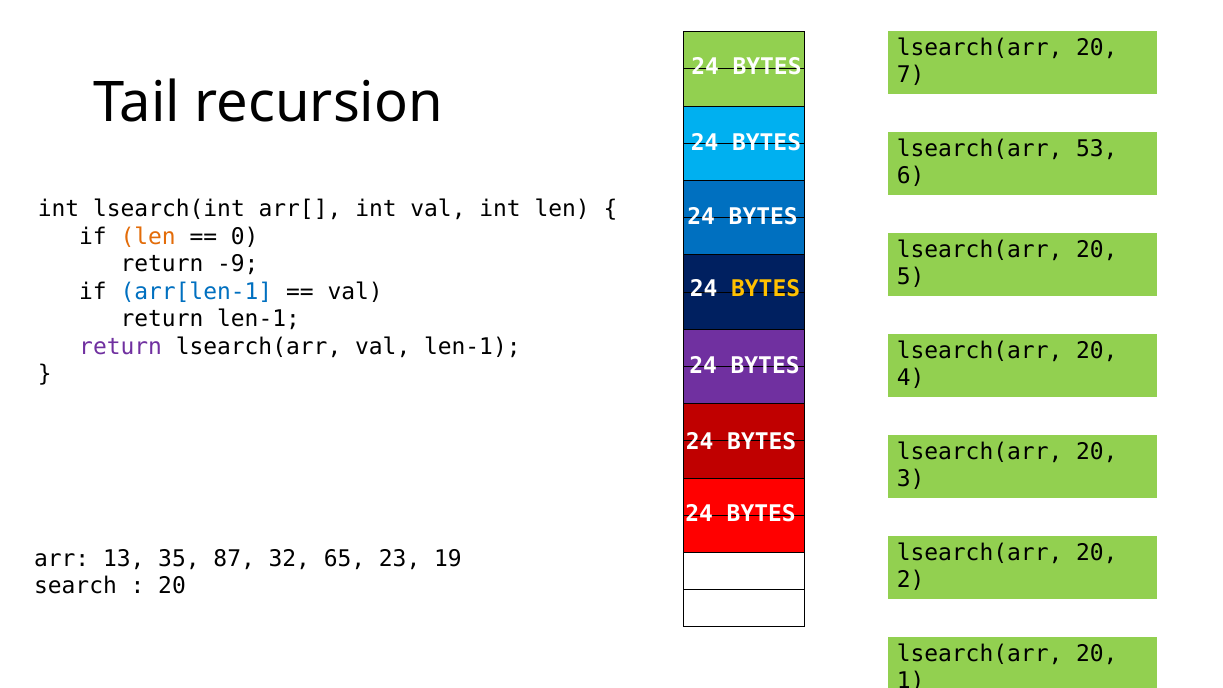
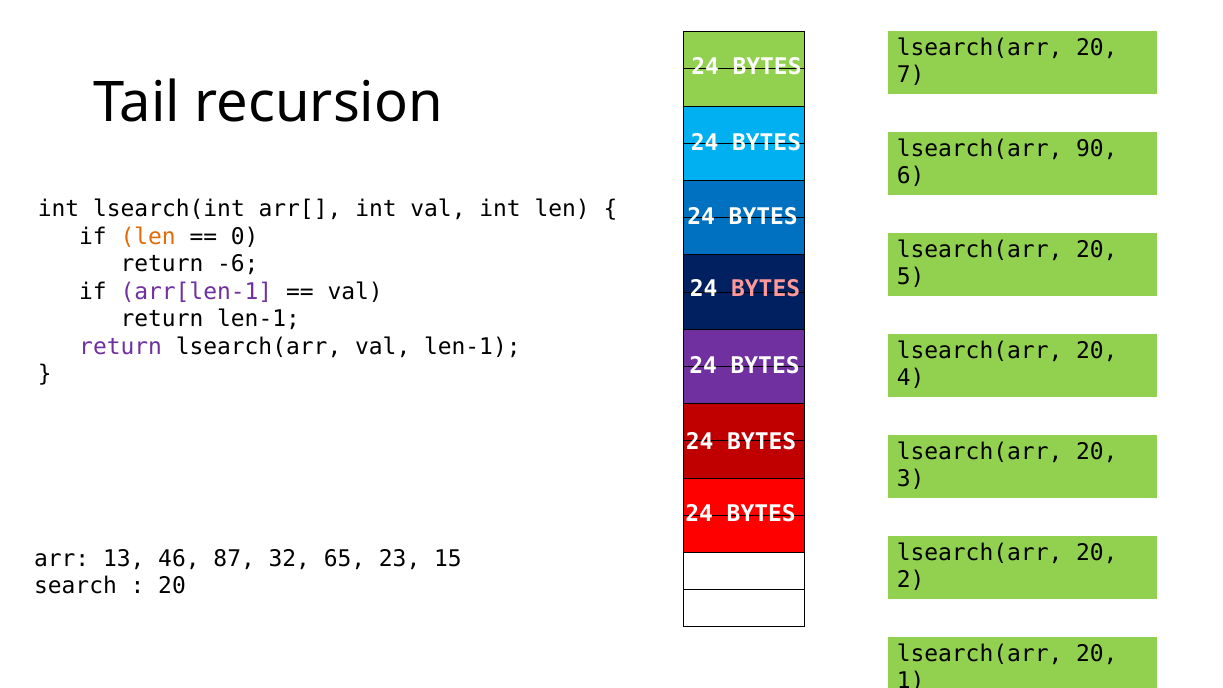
53: 53 -> 90 (1097, 149)
-9: -9 -> -6 (238, 264)
BYTES colour: yellow -> pink (766, 289)
arr[len-1 colour: blue -> purple (196, 292)
35: 35 -> 46 (179, 559)
19: 19 -> 15 (448, 559)
